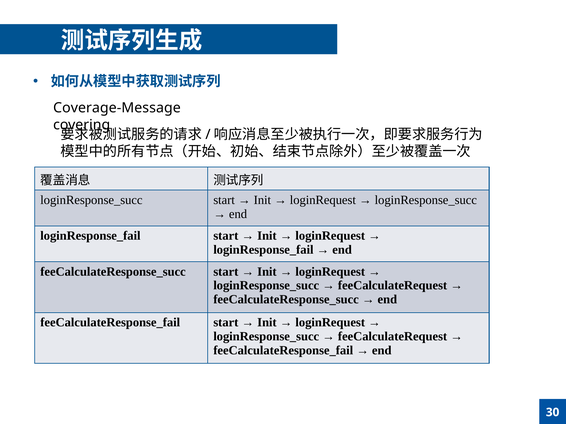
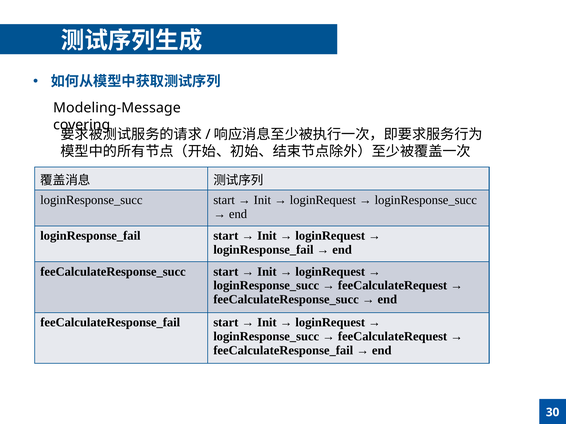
Coverage-Message: Coverage-Message -> Modeling-Message (117, 108)
